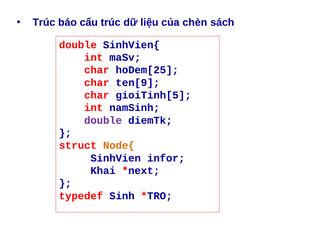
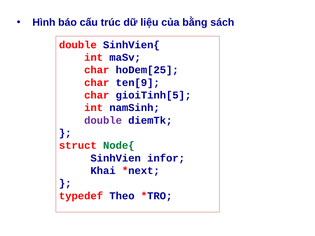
Trúc: Trúc -> Hình (44, 23)
chèn: chèn -> bằng (195, 23)
Node{ colour: orange -> green (119, 146)
Sinh: Sinh -> Theo (122, 196)
